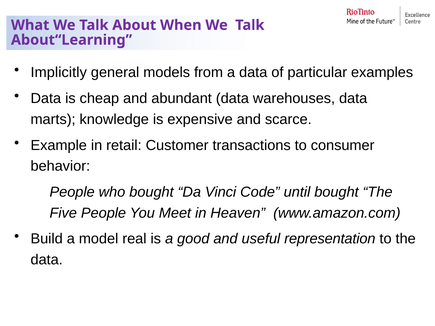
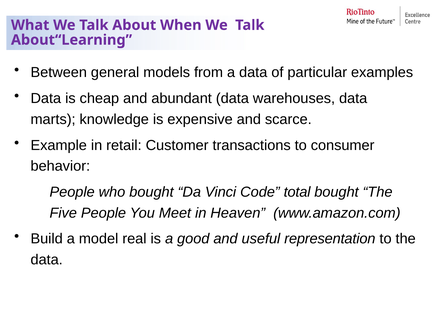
Implicitly: Implicitly -> Between (59, 73)
until: until -> total (297, 192)
